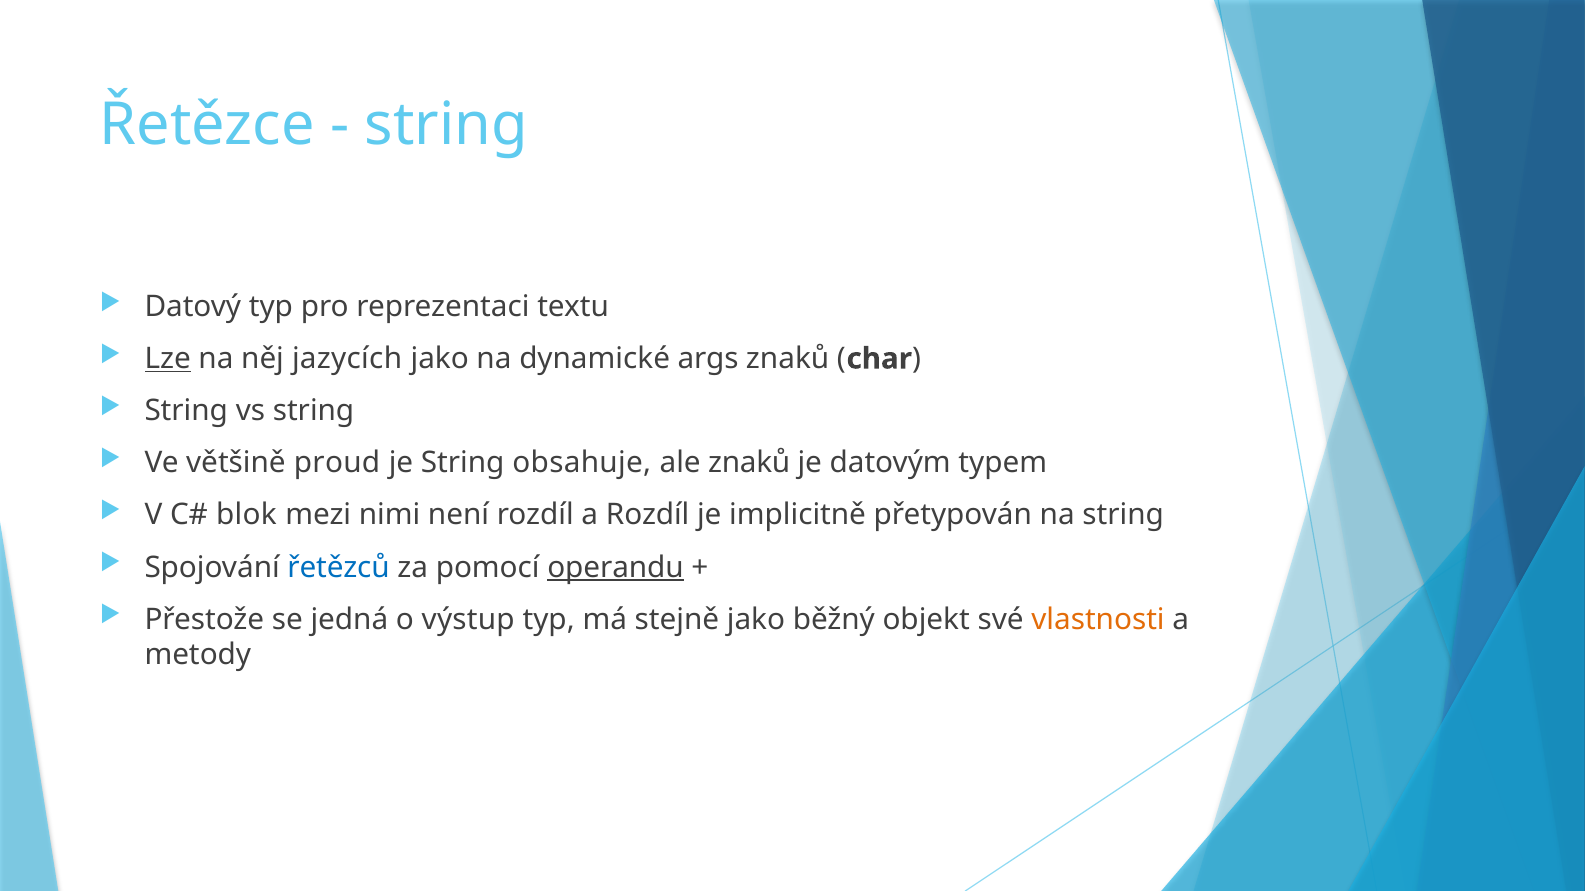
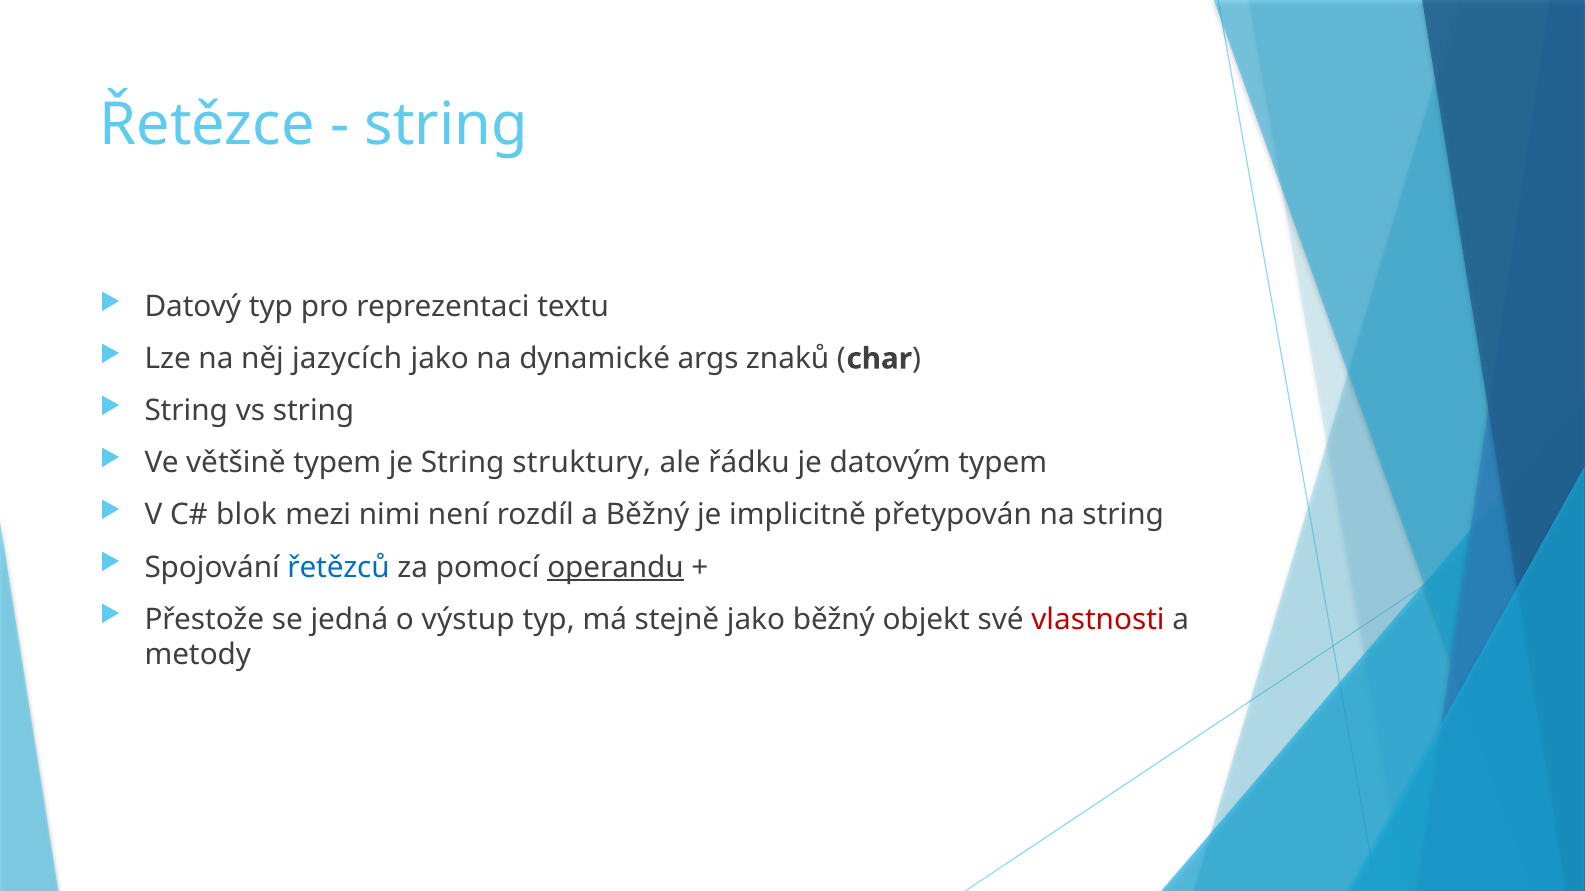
Lze underline: present -> none (168, 359)
většině proud: proud -> typem (337, 463)
obsahuje: obsahuje -> struktury (582, 463)
ale znaků: znaků -> řádku (749, 463)
a Rozdíl: Rozdíl -> Běžný (648, 515)
vlastnosti colour: orange -> red (1098, 620)
